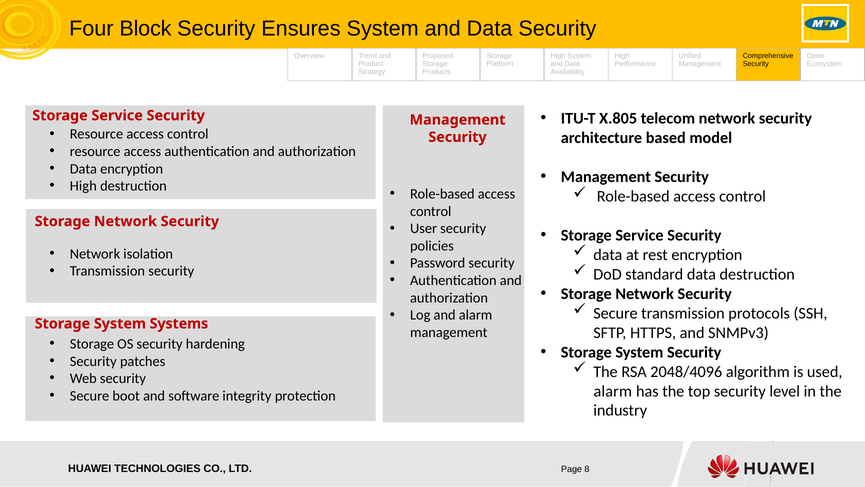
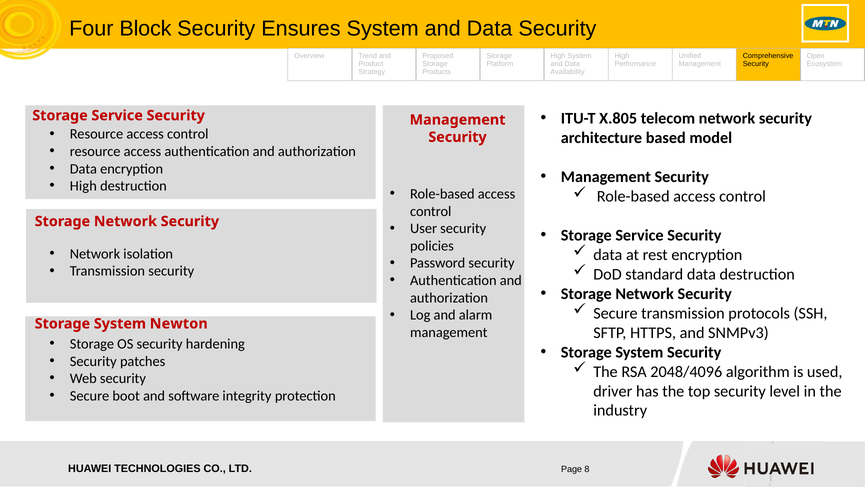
Systems: Systems -> Newton (179, 323)
alarm: alarm -> driver (613, 391)
